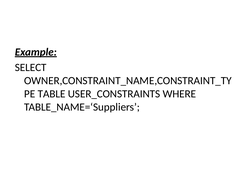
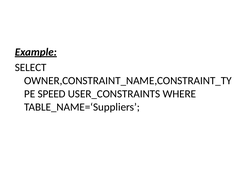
TABLE: TABLE -> SPEED (52, 94)
